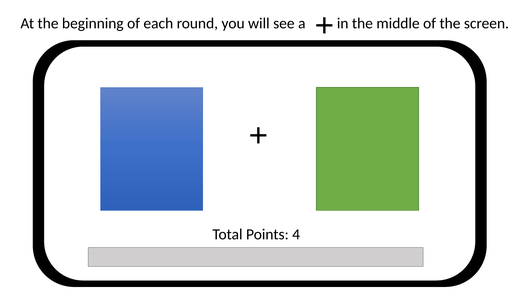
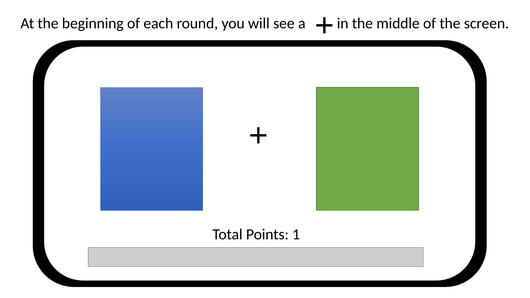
4: 4 -> 1 (296, 235)
